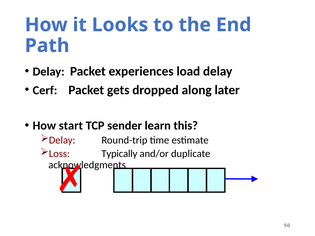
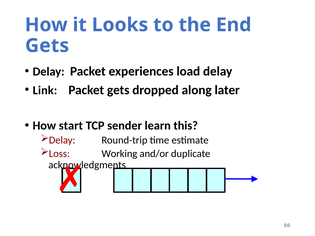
Path: Path -> Gets (47, 46)
Cerf: Cerf -> Link (45, 90)
Typically: Typically -> Working (119, 154)
